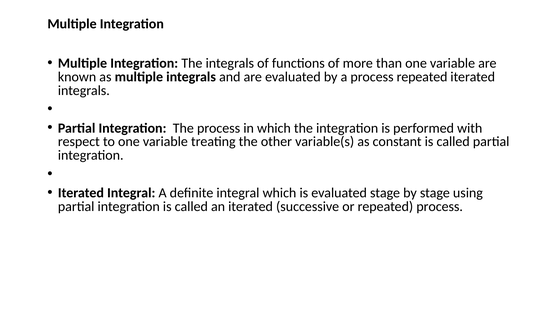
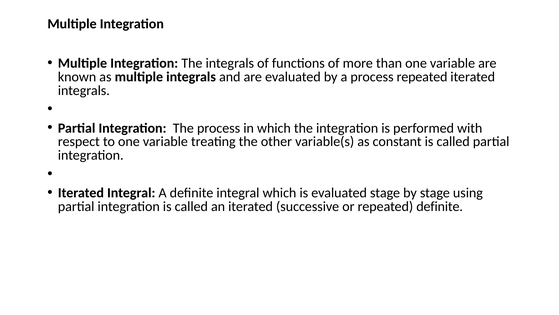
repeated process: process -> definite (440, 206)
